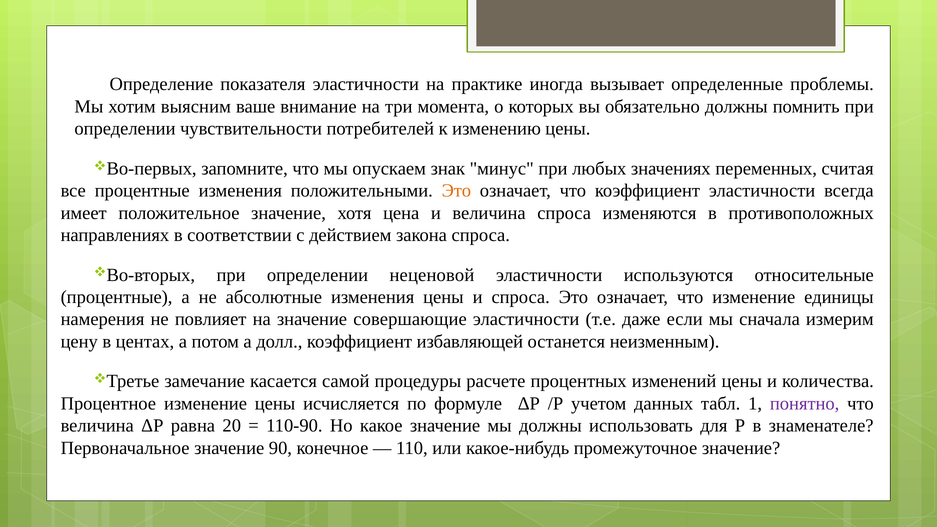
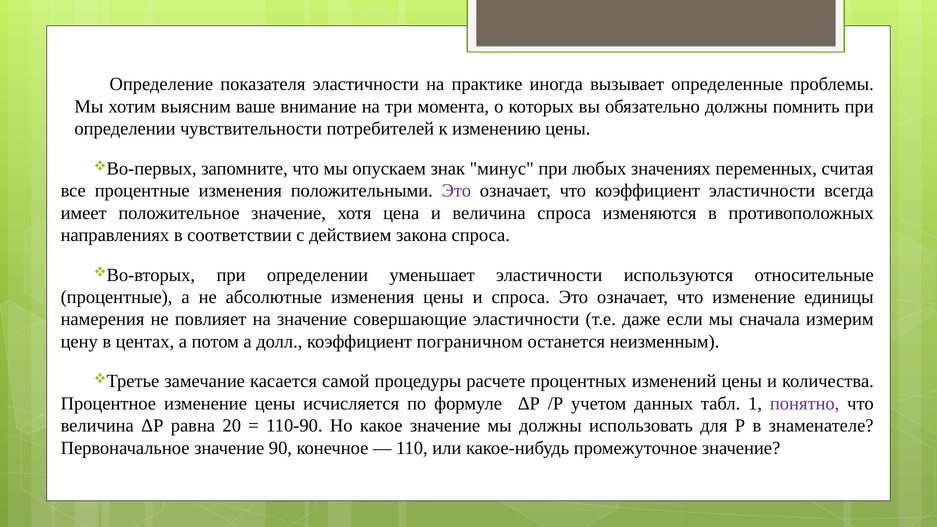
Это colour: orange -> purple (456, 191)
неценовой: неценовой -> уменьшает (432, 275)
избавляющей: избавляющей -> пограничном (470, 342)
